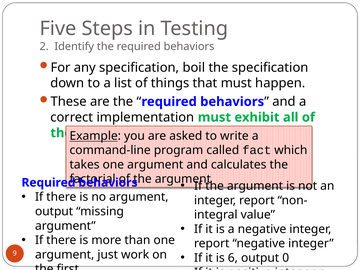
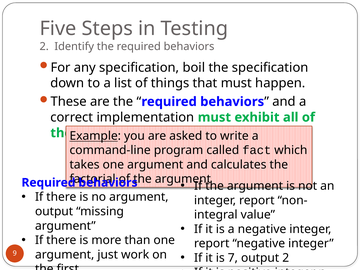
6: 6 -> 7 (233, 258)
output 0: 0 -> 2 (286, 258)
